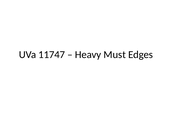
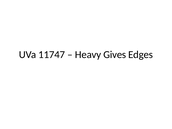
Must: Must -> Gives (115, 55)
